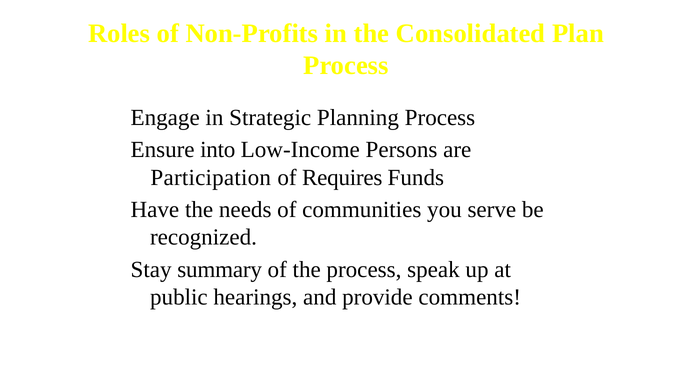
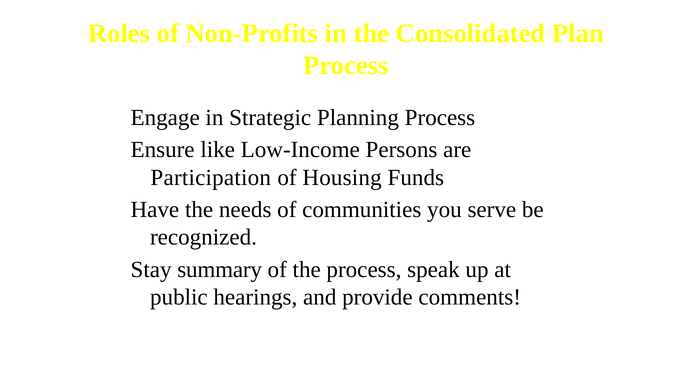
into: into -> like (218, 150)
Requires: Requires -> Housing (342, 178)
